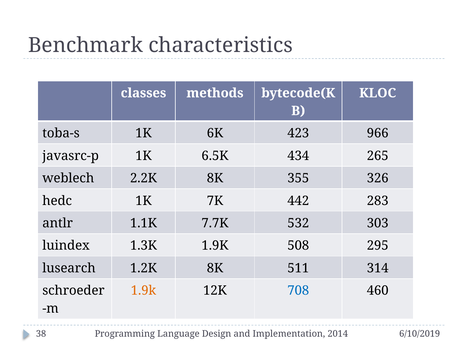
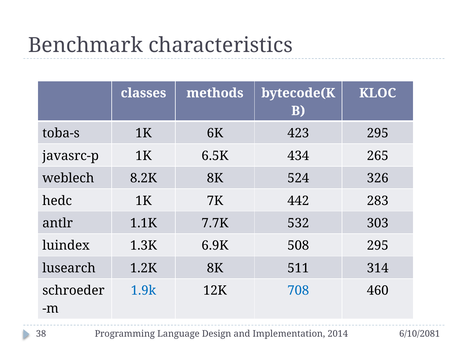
423 966: 966 -> 295 (378, 133)
2.2K: 2.2K -> 8.2K (143, 178)
355: 355 -> 524 (298, 178)
1.3K 1.9K: 1.9K -> 6.9K (215, 246)
1.9k colour: orange -> blue (143, 291)
6/10/2019: 6/10/2019 -> 6/10/2081 (420, 334)
